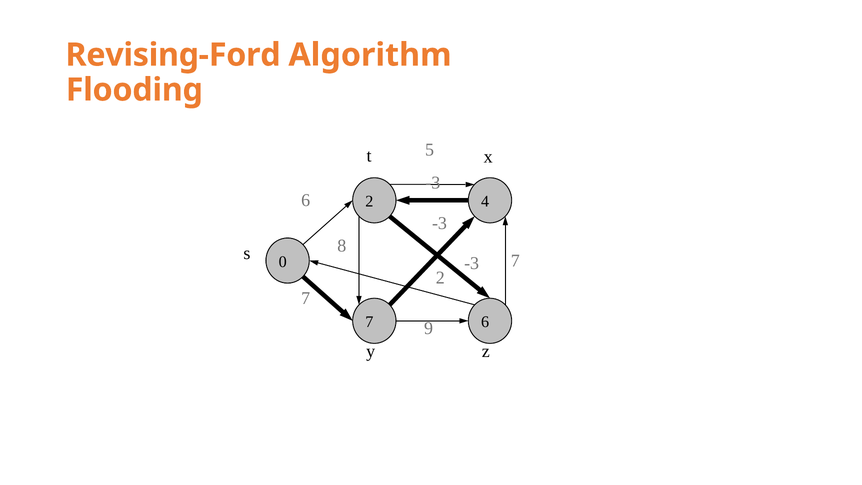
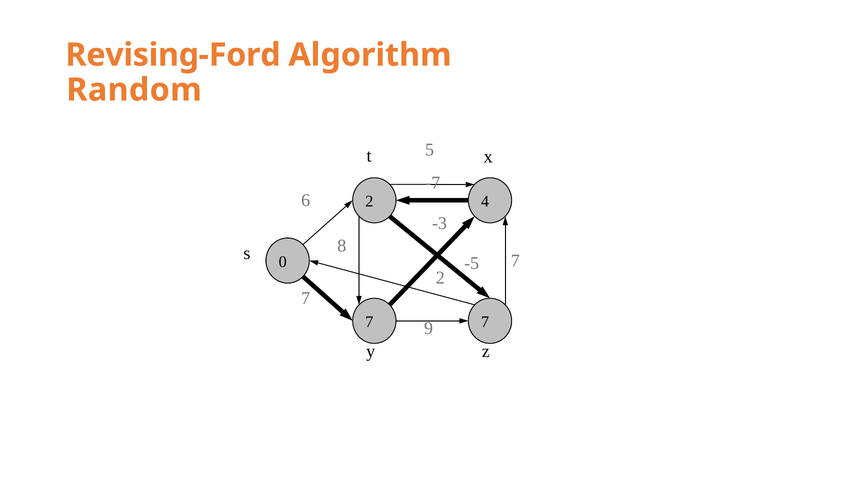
Flooding: Flooding -> Random (134, 90)
-3: -3 -> -7 (433, 183)
-3: -3 -> -5 (472, 263)
7 6: 6 -> 7 (485, 322)
